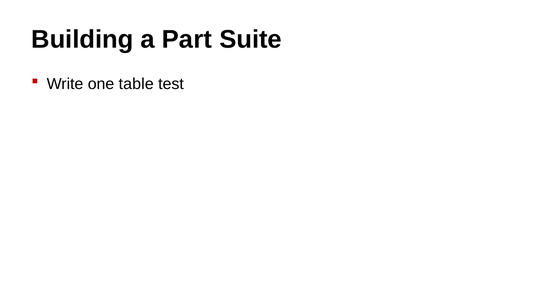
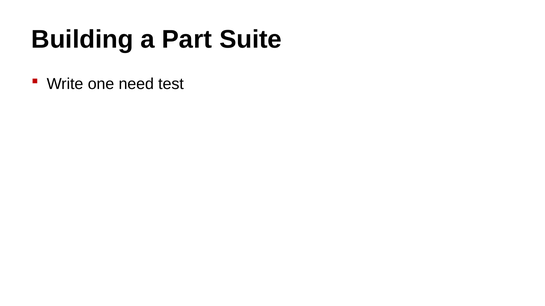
table: table -> need (136, 84)
